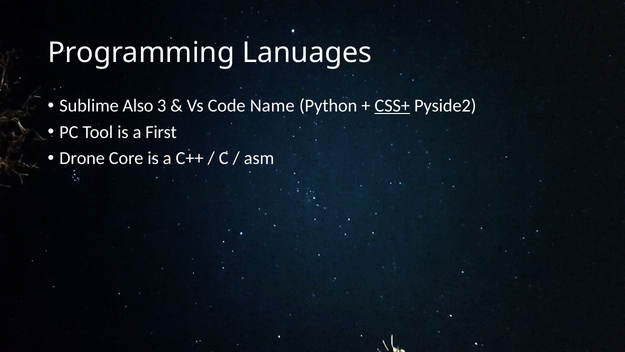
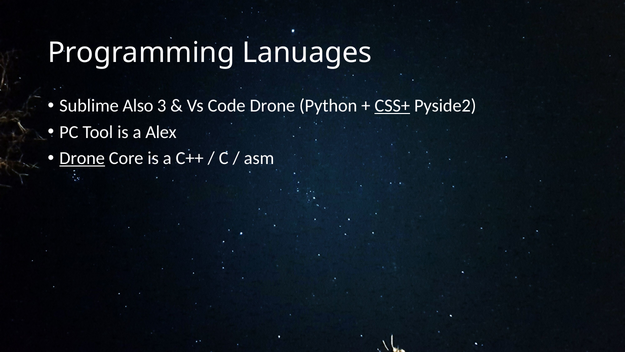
Code Name: Name -> Drone (272, 106)
First: First -> Alex (161, 132)
Drone underline: none -> present (82, 158)
